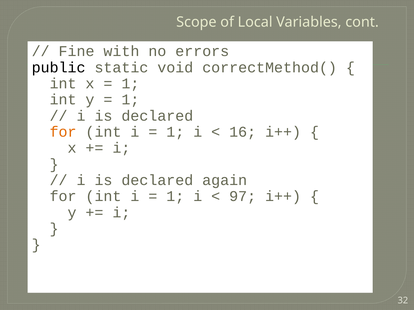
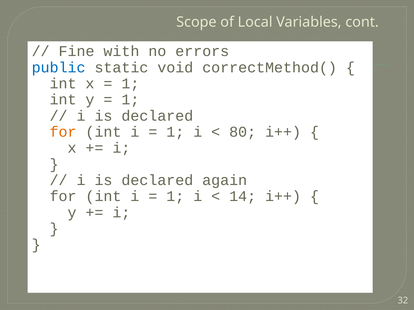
public colour: black -> blue (59, 68)
16: 16 -> 80 (243, 132)
97: 97 -> 14 (243, 197)
